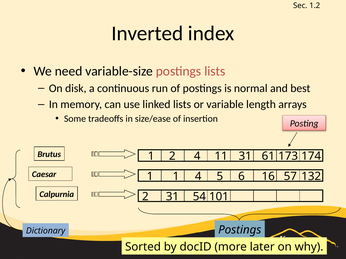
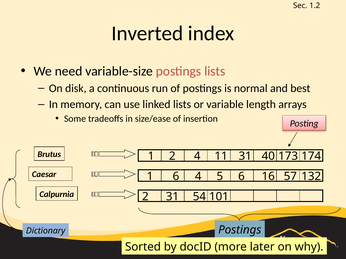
61: 61 -> 40 (268, 156)
1 1: 1 -> 6 (176, 177)
